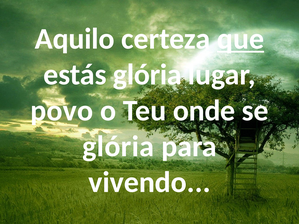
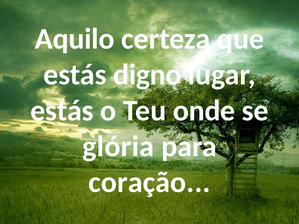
que underline: present -> none (241, 39)
estás glória: glória -> digno (147, 75)
povo: povo -> estás (62, 111)
vivendo: vivendo -> coração (149, 182)
